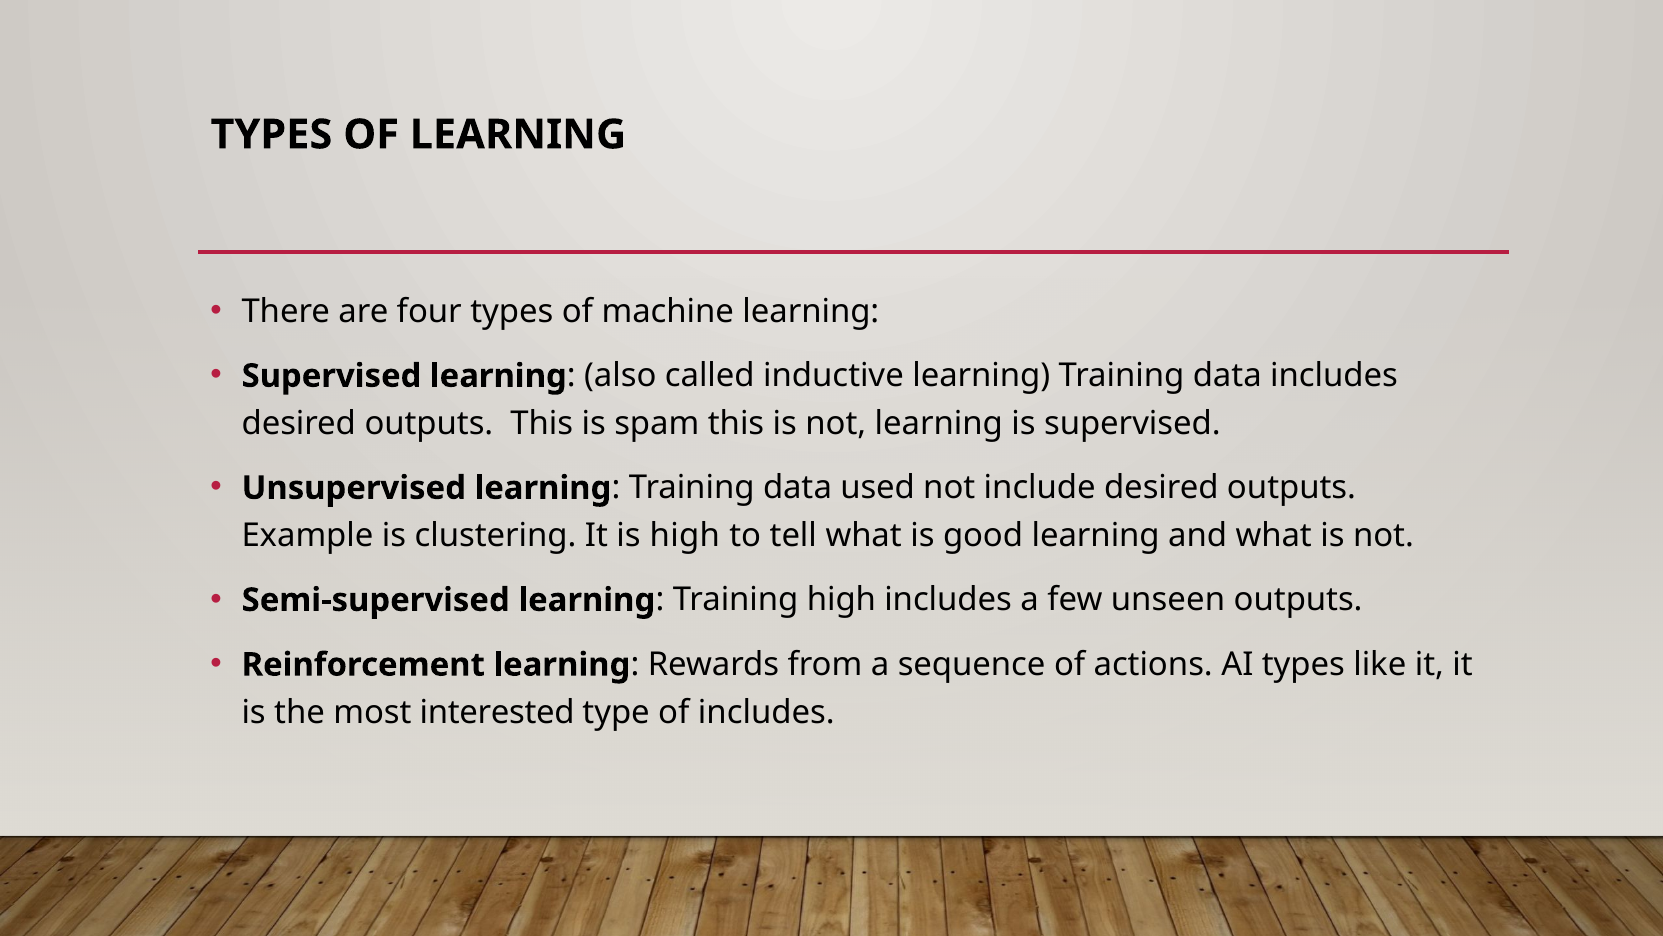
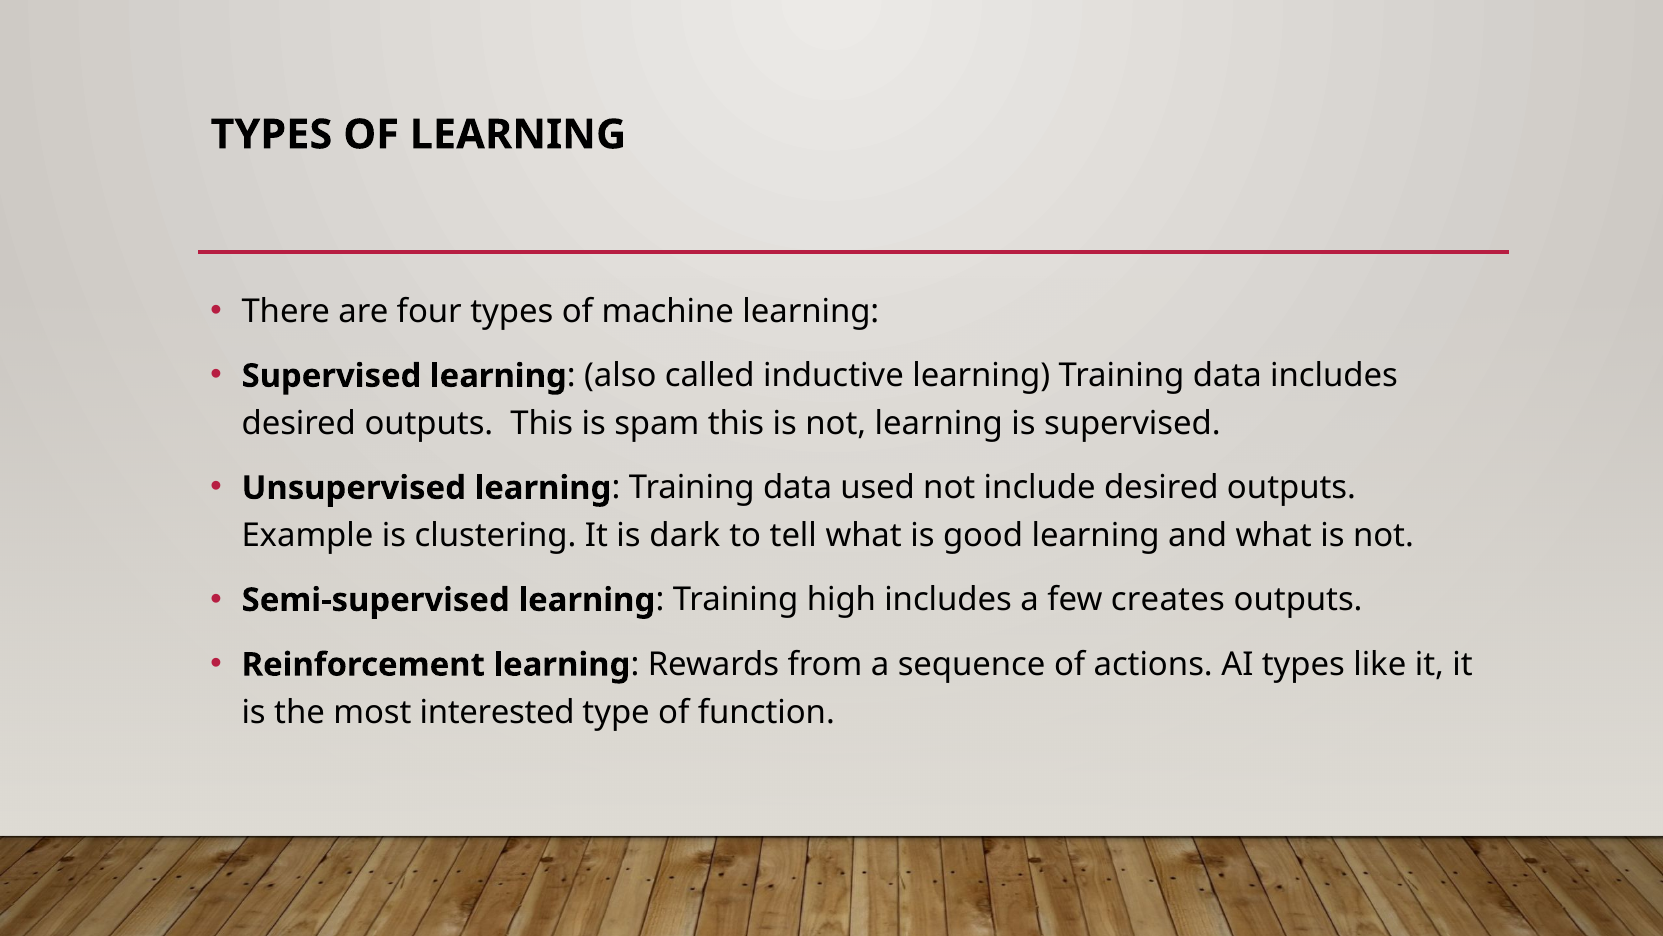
is high: high -> dark (685, 535)
unseen: unseen -> creates (1168, 600)
of includes: includes -> function (766, 712)
